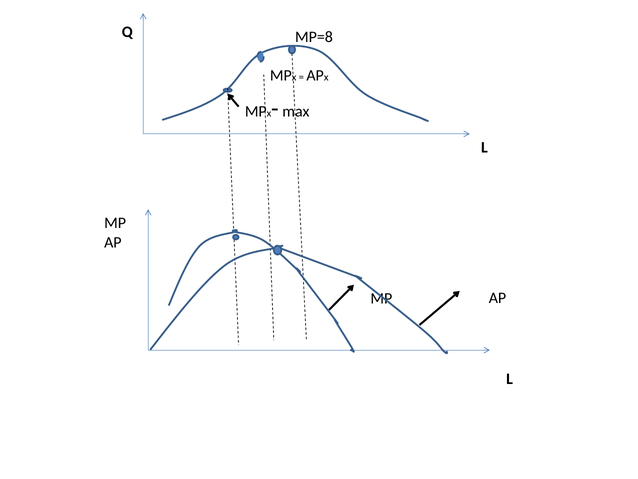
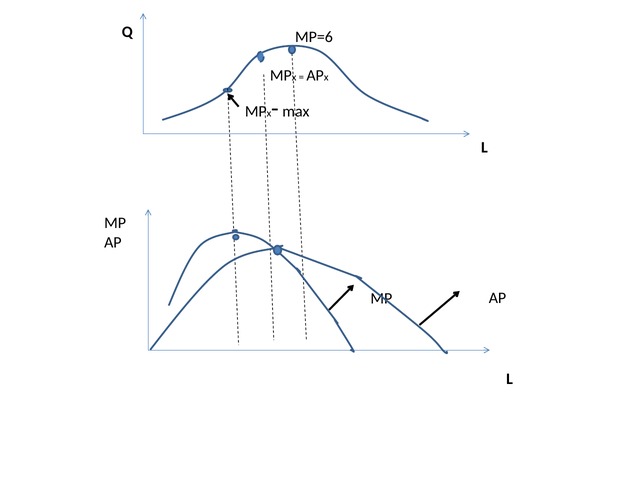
MP=8: MP=8 -> MP=6 (314, 37)
